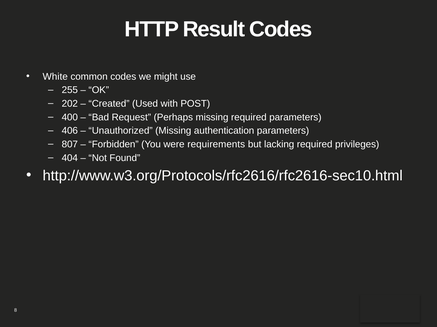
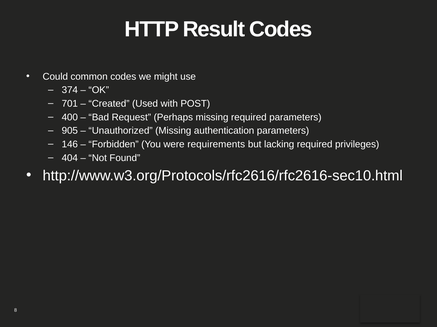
White: White -> Could (55, 77)
255: 255 -> 374 (70, 90)
202: 202 -> 701 (70, 104)
406: 406 -> 905 (70, 131)
807: 807 -> 146 (70, 145)
